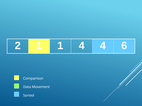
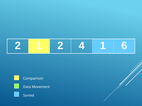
1 1: 1 -> 2 (60, 46)
4 4: 4 -> 1 (103, 46)
